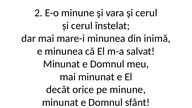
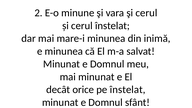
pe minune: minune -> înstelat (128, 90)
